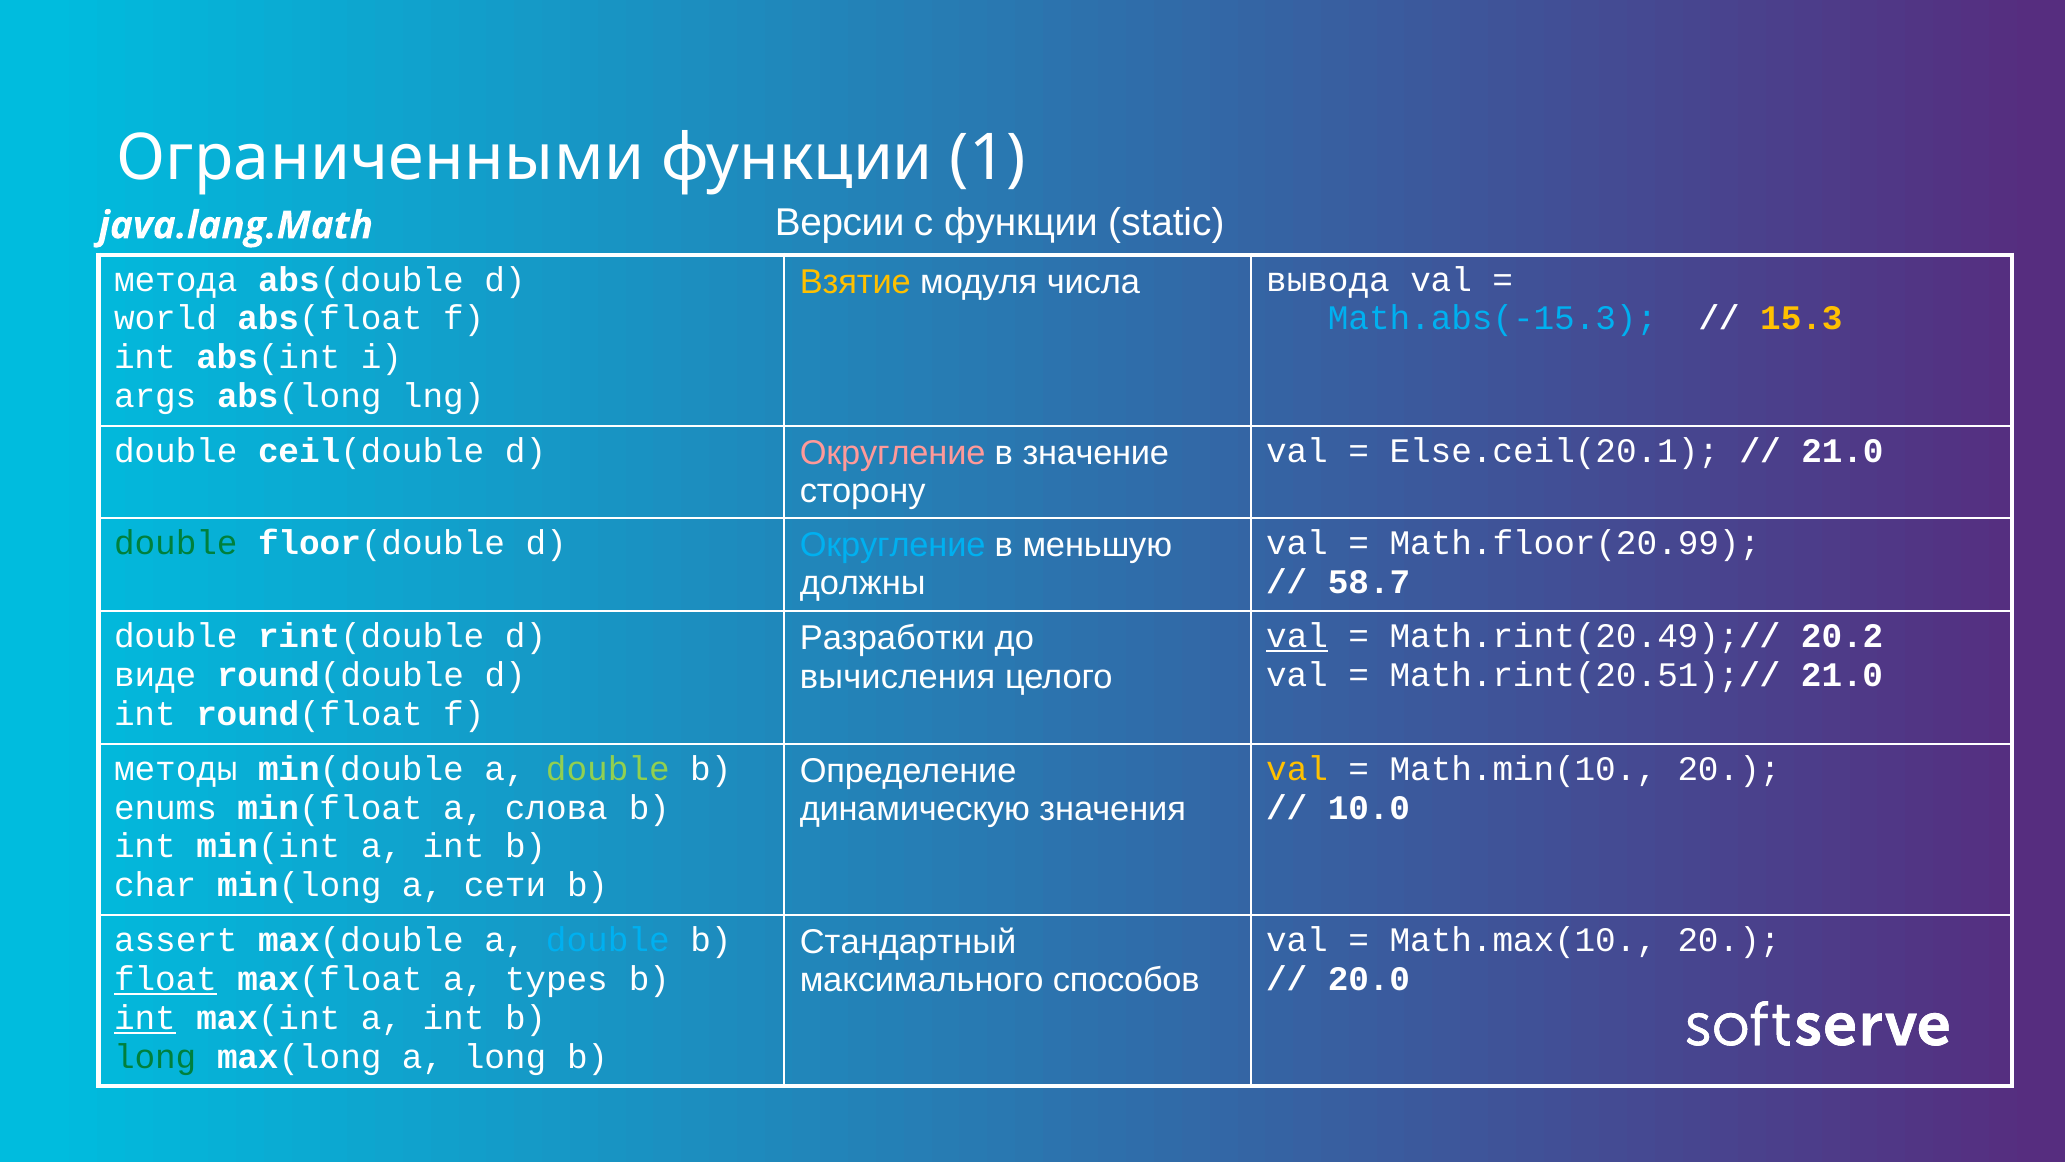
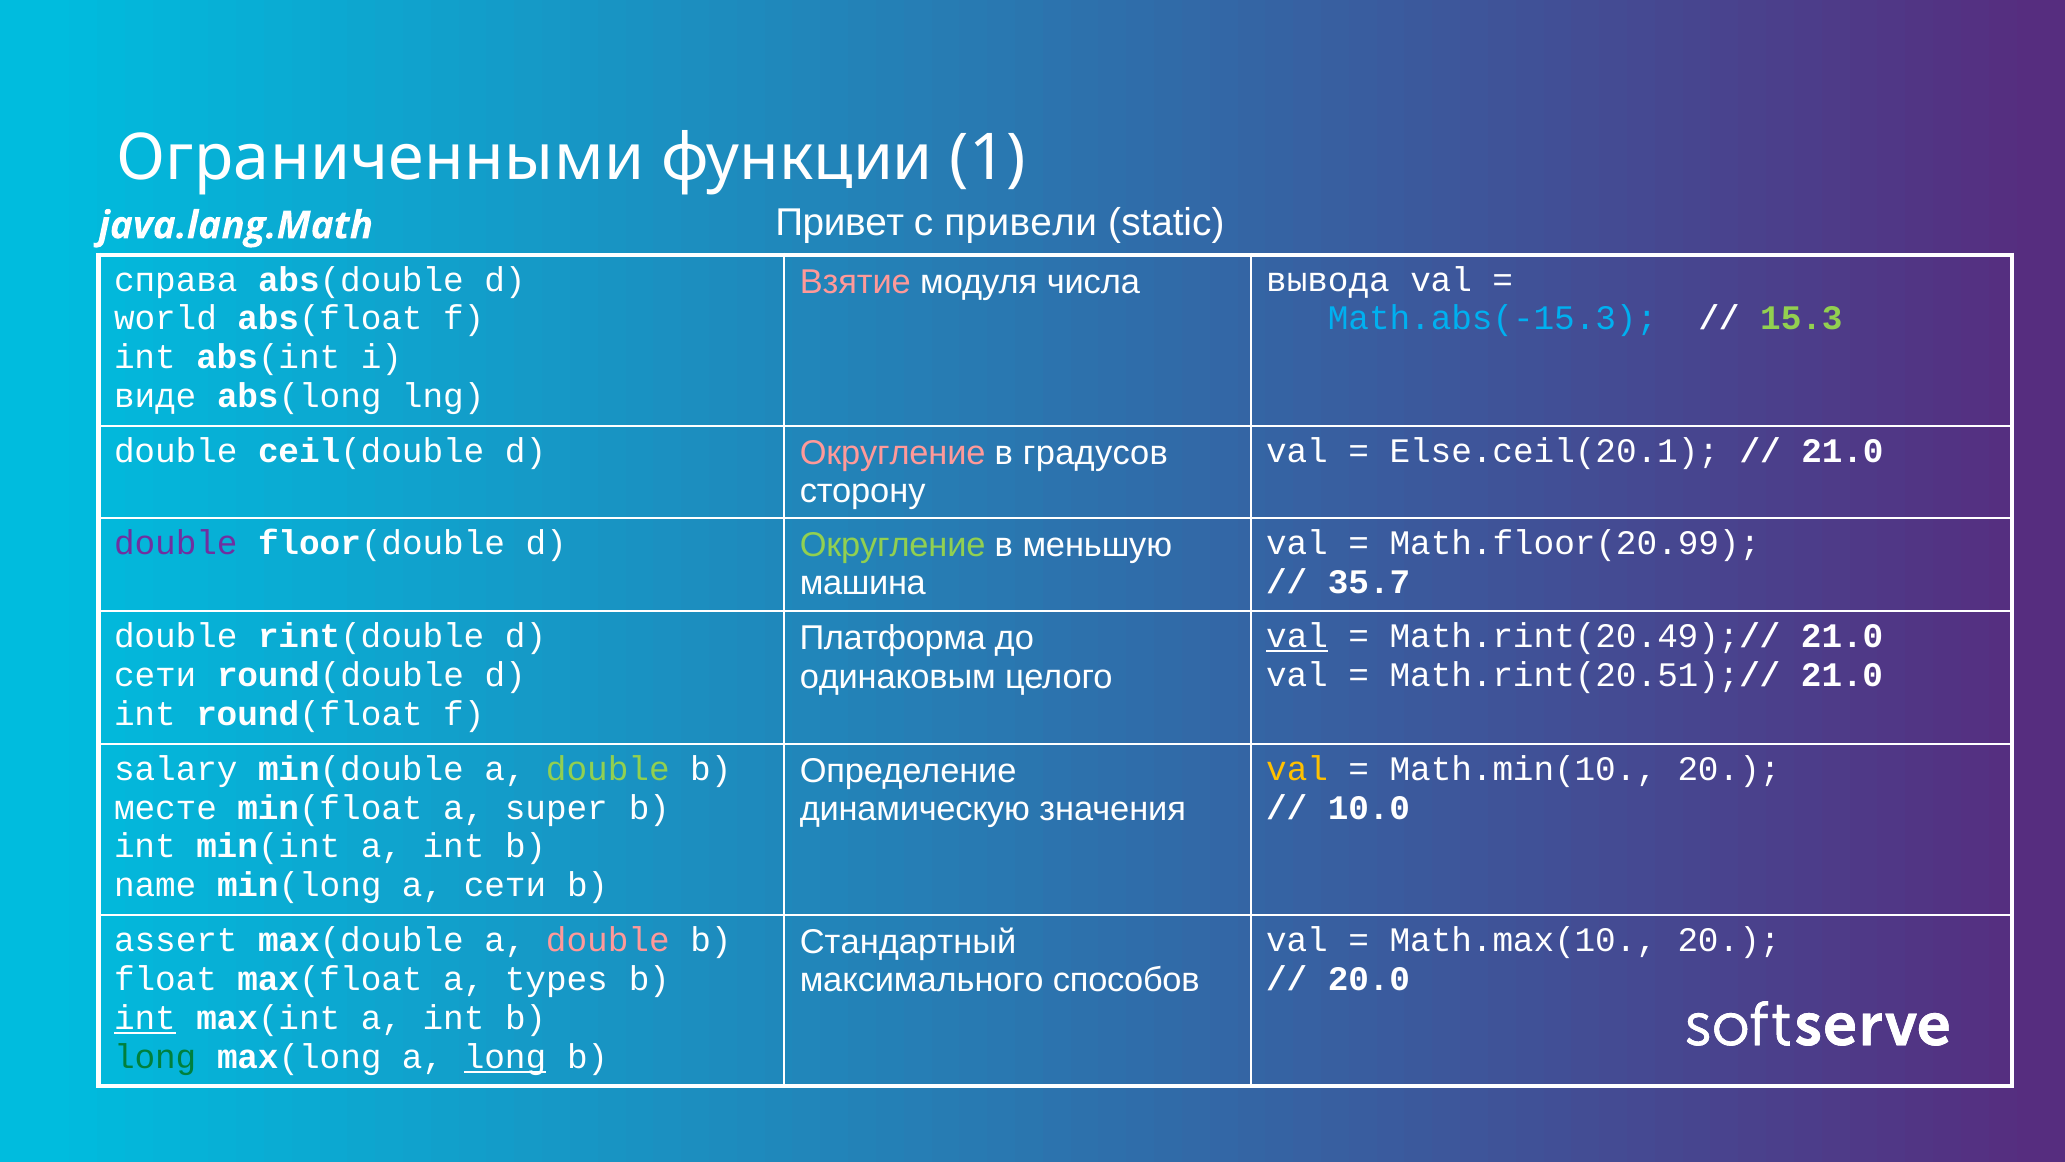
Версии: Версии -> Привет (840, 222)
с функции: функции -> привели (1021, 222)
Взятие colour: yellow -> pink (855, 282)
метода: метода -> справа (176, 280)
15.3 colour: yellow -> light green (1801, 319)
args: args -> виде (155, 396)
значение: значение -> градусов (1095, 453)
double colour: green -> purple (176, 543)
Округление colour: light blue -> light green (893, 545)
должны: должны -> машина (863, 583)
58.7: 58.7 -> 35.7 (1369, 582)
Разработки: Разработки -> Платформа (893, 638)
Math.rint(20.49);// 20.2: 20.2 -> 21.0 (1842, 636)
вычисления: вычисления -> одинаковым (898, 677)
виде: виде -> сети (155, 675)
методы: методы -> salary (176, 768)
enums: enums -> месте (165, 807)
слова: слова -> super (556, 807)
char: char -> name (155, 885)
double colour: light blue -> pink (608, 940)
float underline: present -> none (165, 979)
long underline: none -> present (505, 1057)
